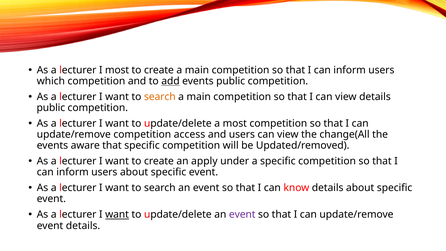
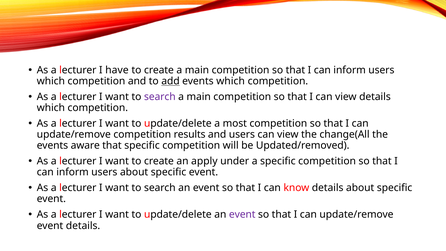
I most: most -> have (117, 70)
events public: public -> which (231, 81)
search colour: orange -> purple (160, 97)
public: public -> which (51, 108)
access: access -> results (190, 134)
want underline: present -> none (117, 215)
